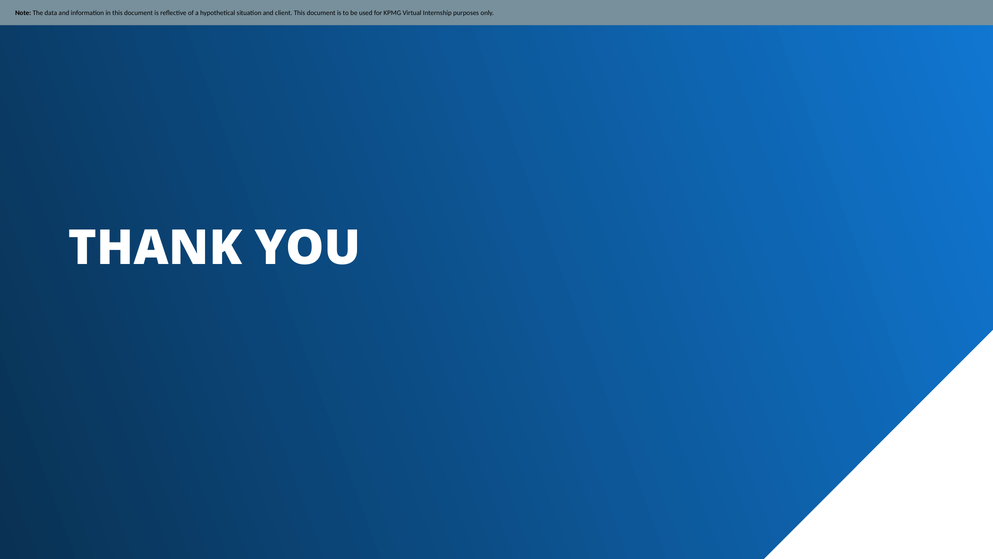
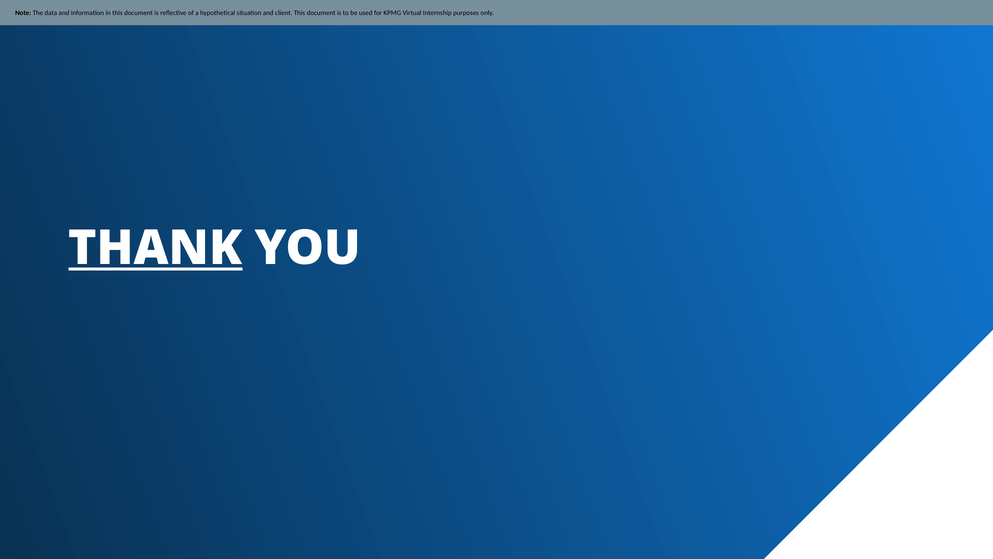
THANK underline: none -> present (155, 248)
